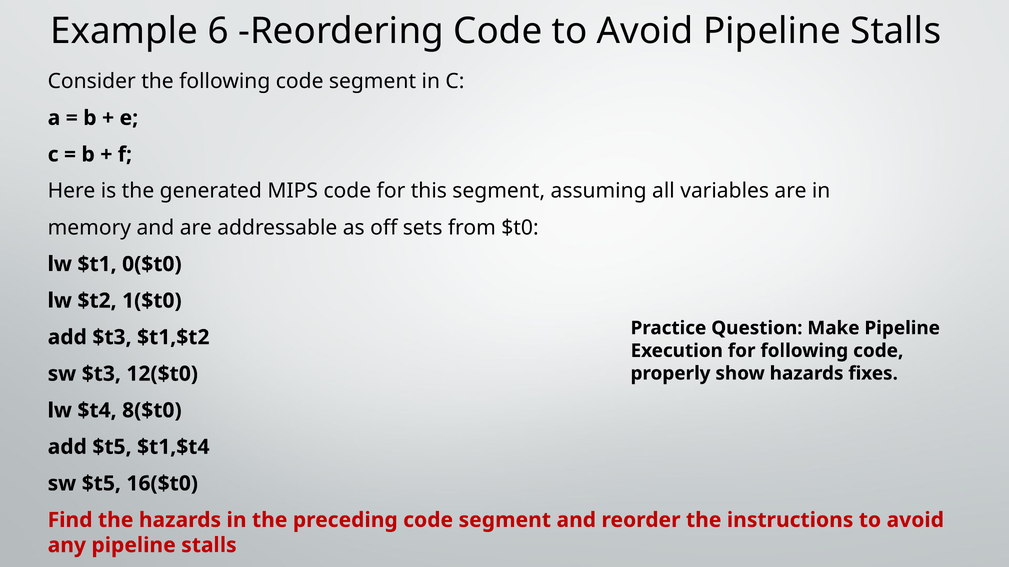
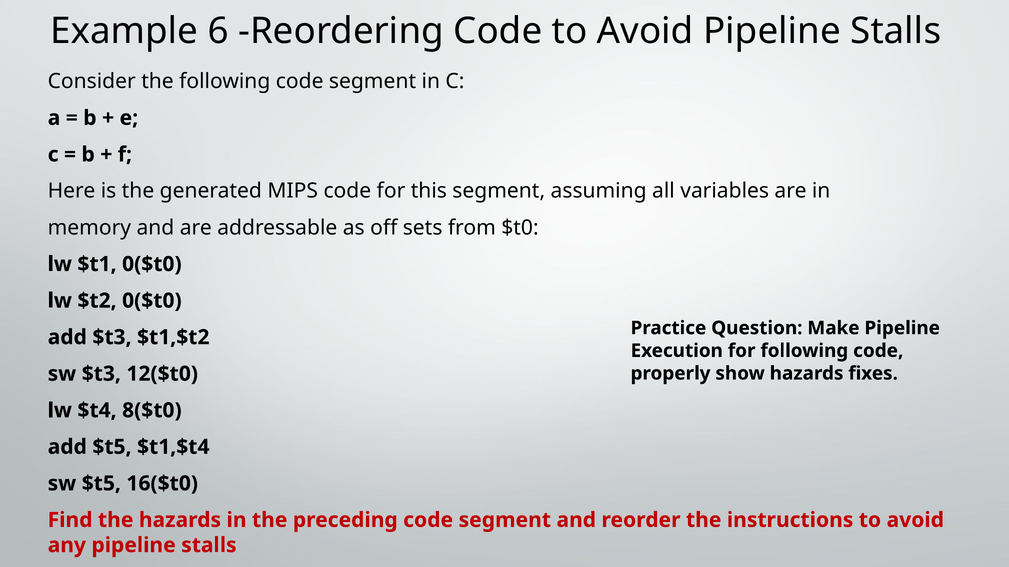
$t2 1($t0: 1($t0 -> 0($t0 (152, 301)
